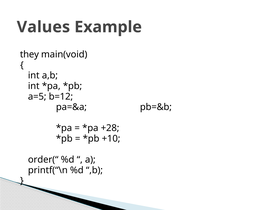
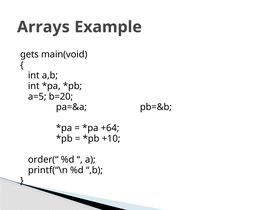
Values: Values -> Arrays (43, 27)
they: they -> gets (29, 54)
b=12: b=12 -> b=20 (61, 97)
+28: +28 -> +64 (110, 128)
